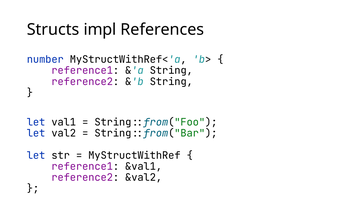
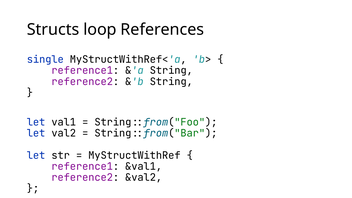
impl: impl -> loop (100, 30)
number: number -> single (45, 59)
